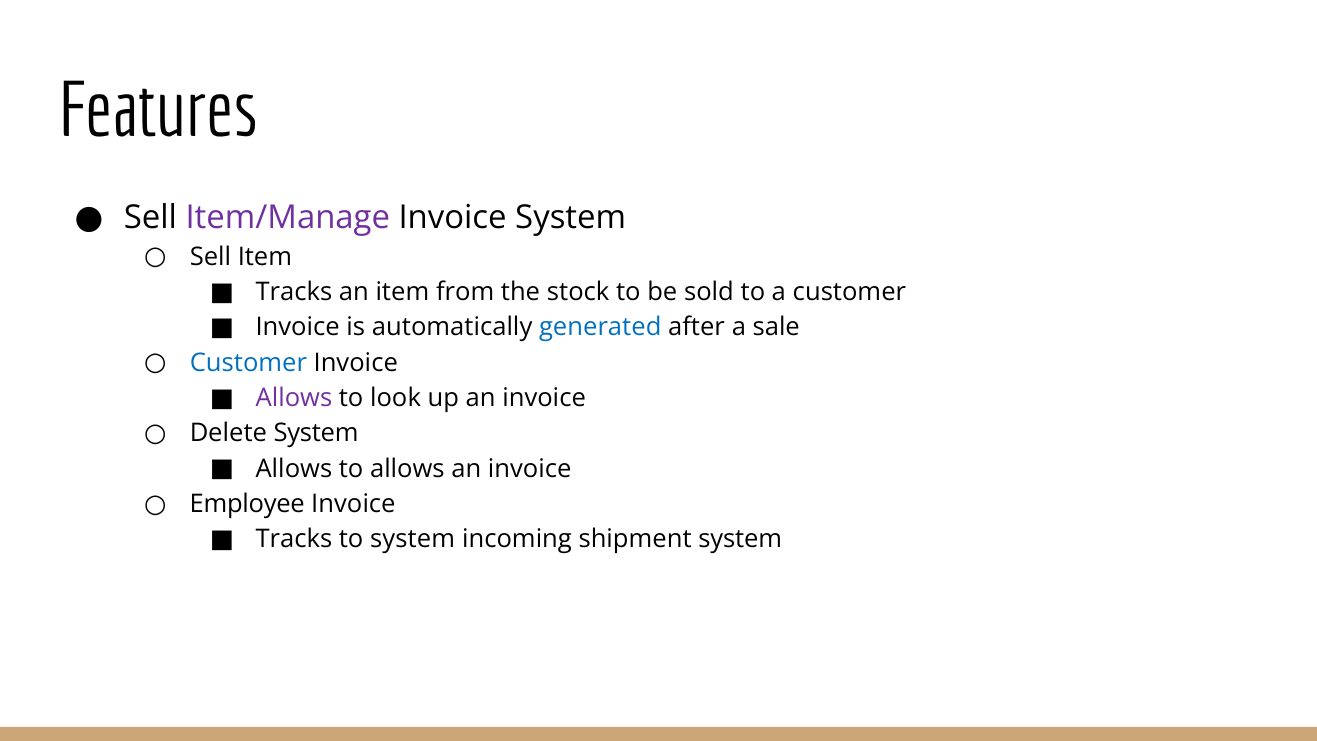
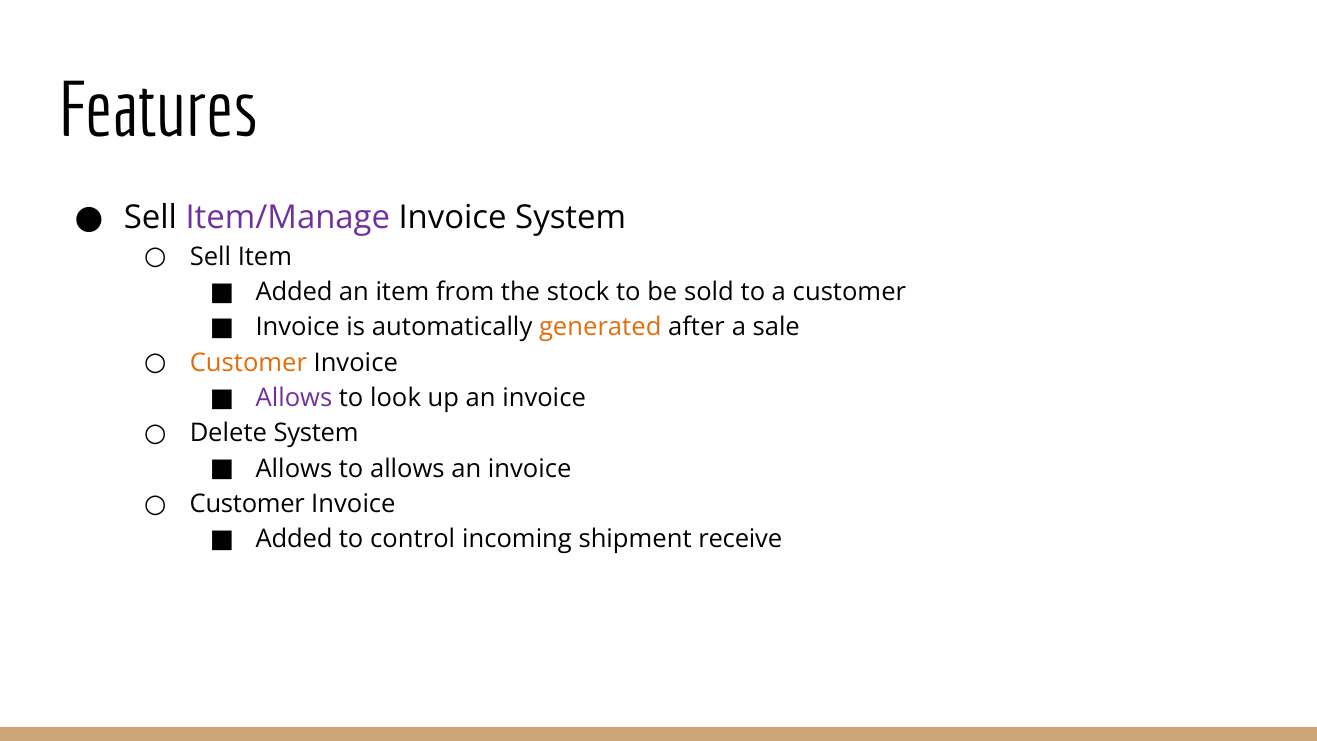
Tracks: Tracks -> Added (294, 292)
generated colour: blue -> orange (600, 327)
Customer colour: blue -> orange (248, 363)
Employee: Employee -> Customer (247, 504)
Tracks: Tracks -> Added (294, 539)
to system: system -> control (413, 539)
shipment system: system -> receive (740, 539)
